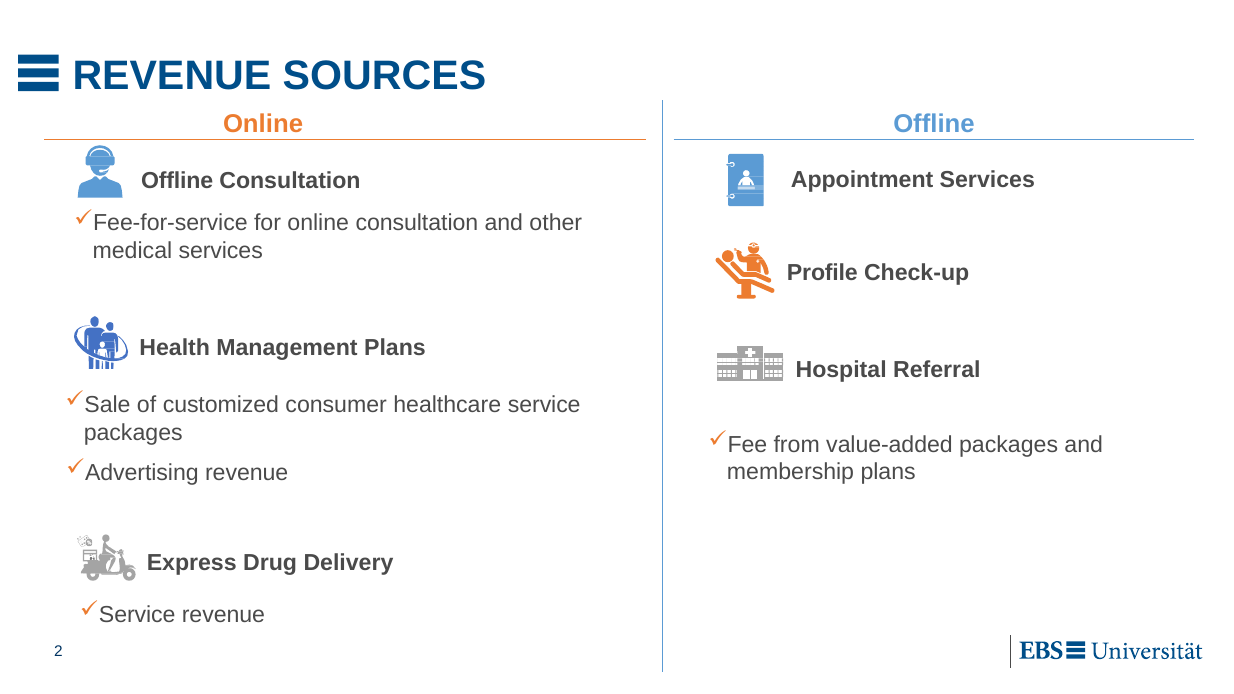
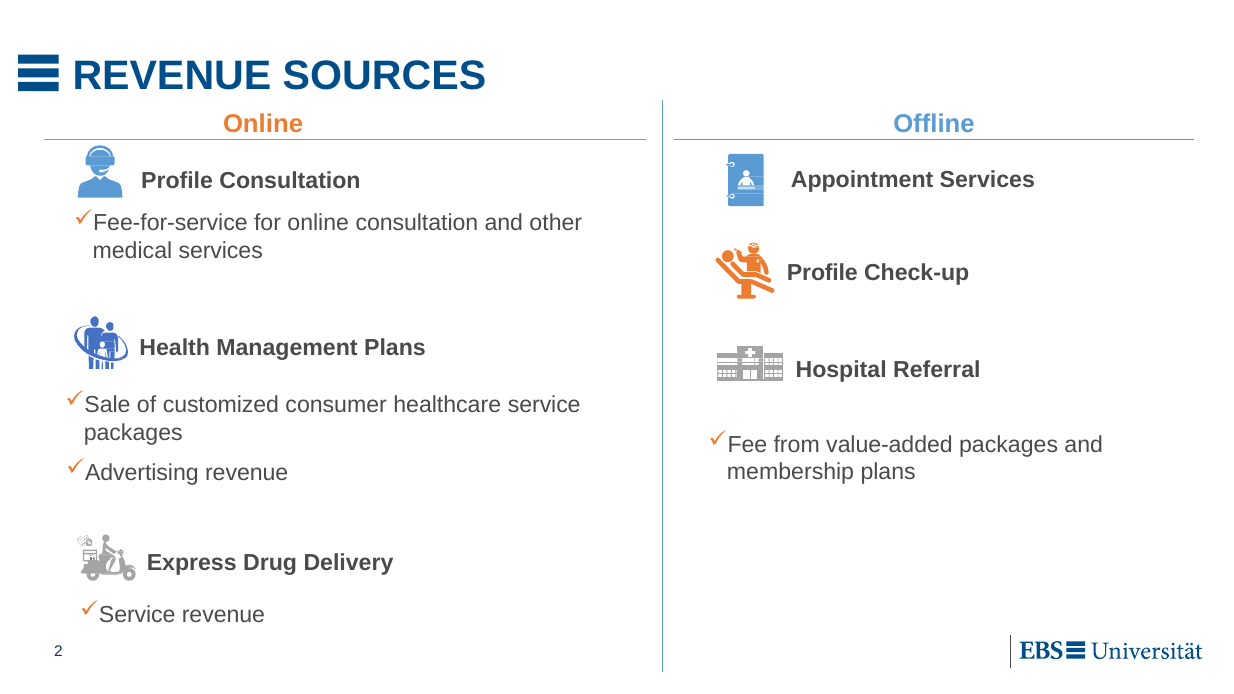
Offline: Offline -> Profile (177, 181)
